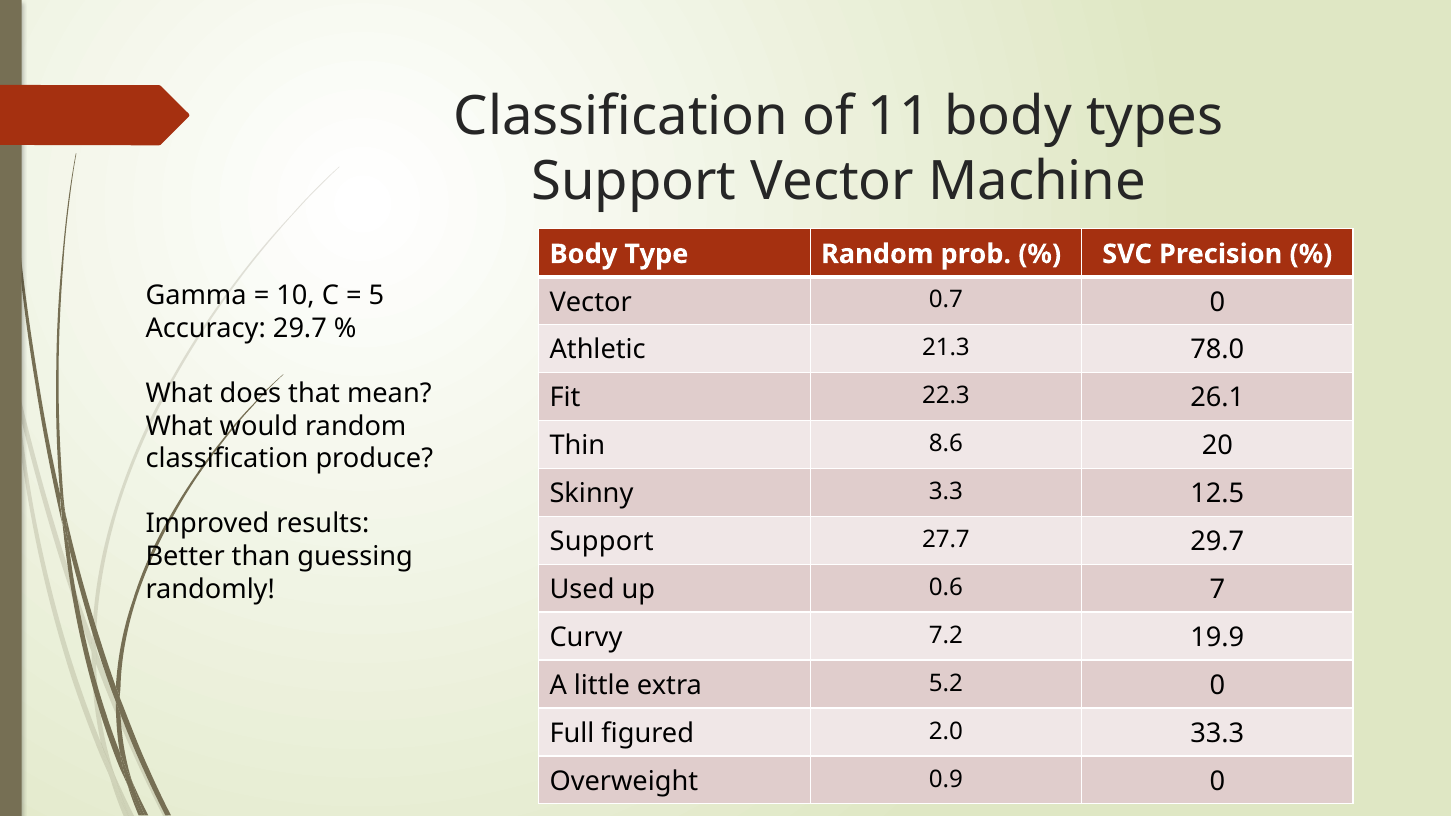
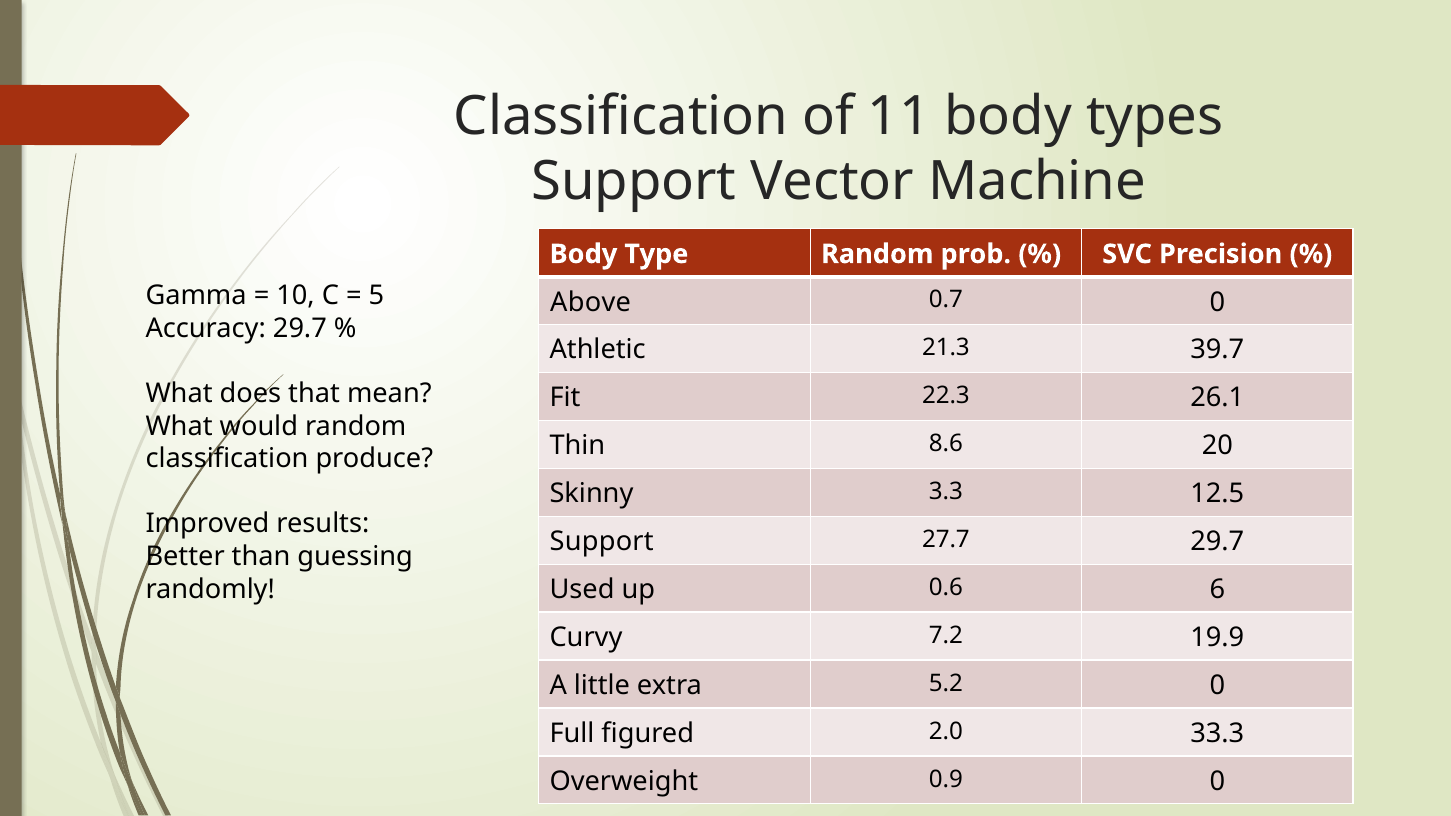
Vector: Vector -> Above (591, 302)
78.0: 78.0 -> 39.7 (1217, 350)
7: 7 -> 6 (1217, 590)
